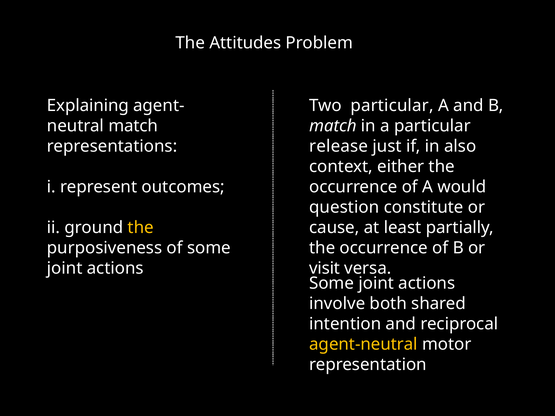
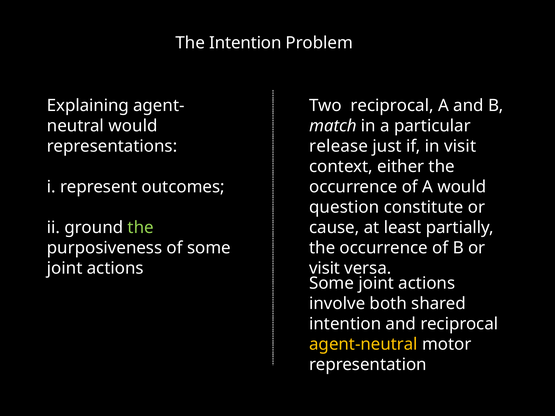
The Attitudes: Attitudes -> Intention (245, 43)
Two particular: particular -> reciprocal (392, 106)
match: match -> would (133, 126)
in also: also -> visit (460, 146)
the colour: yellow -> light green (141, 228)
